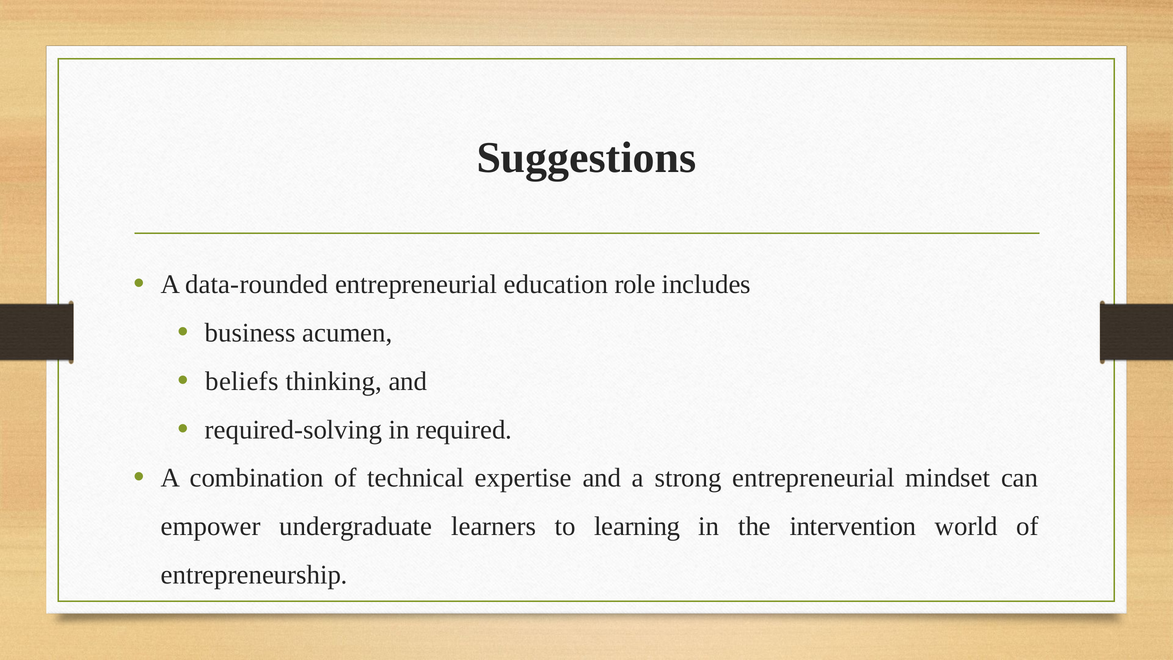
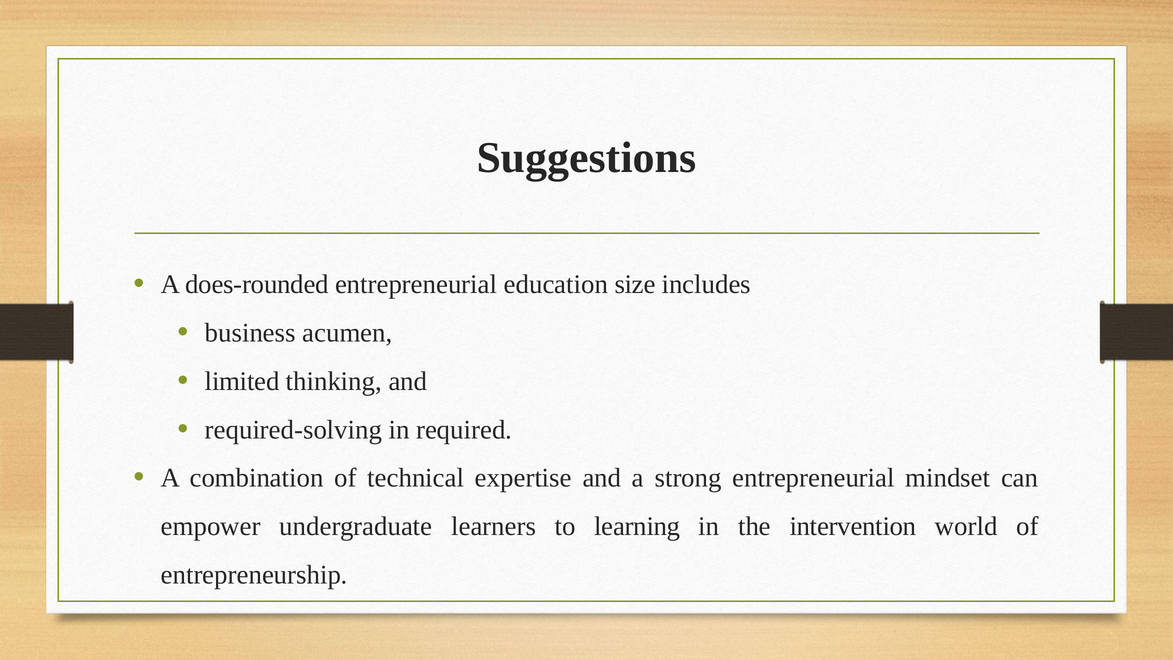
data-rounded: data-rounded -> does-rounded (257, 285)
role: role -> size (635, 285)
beliefs: beliefs -> limited (242, 381)
